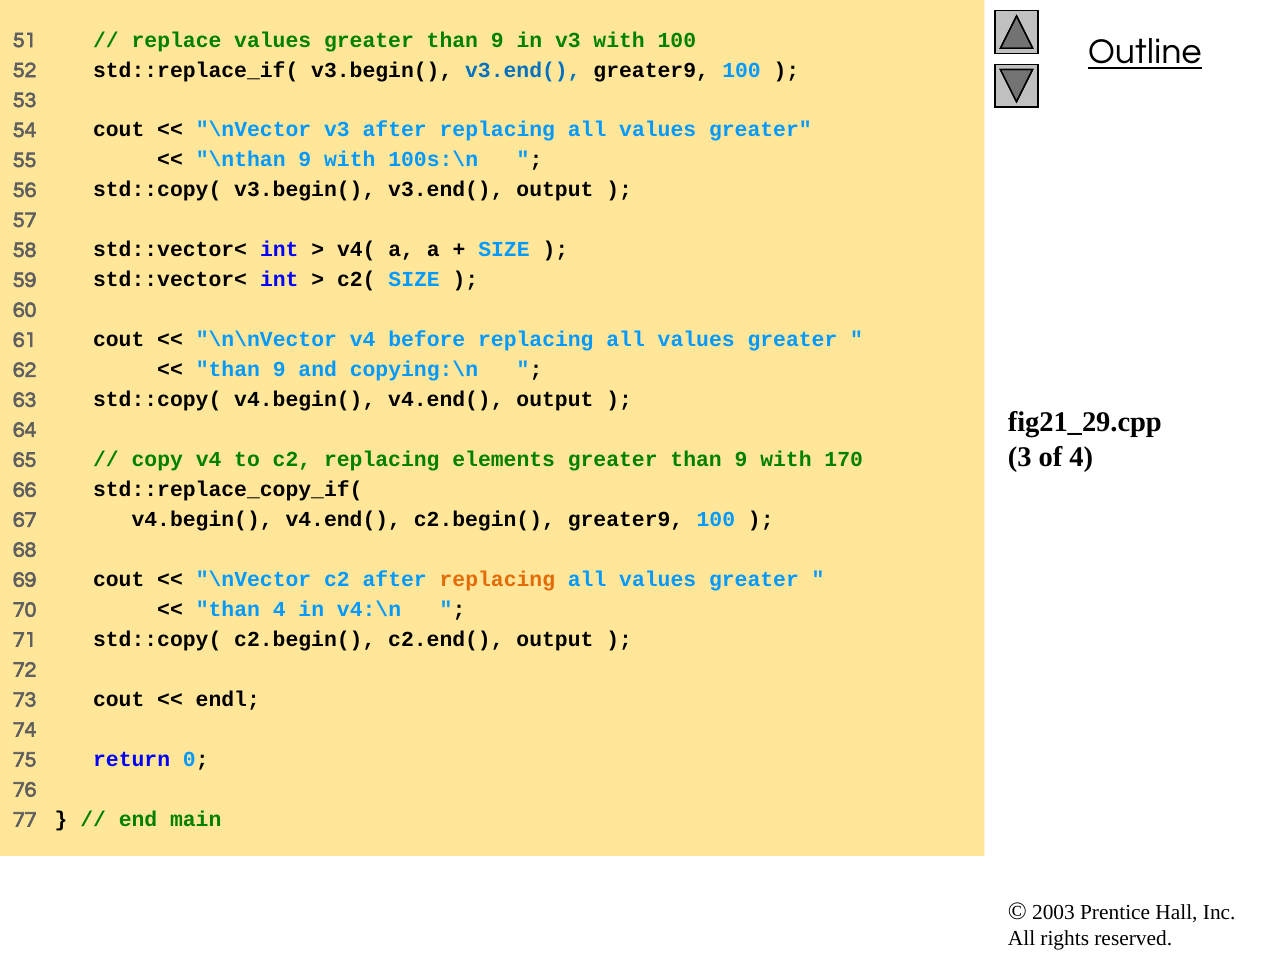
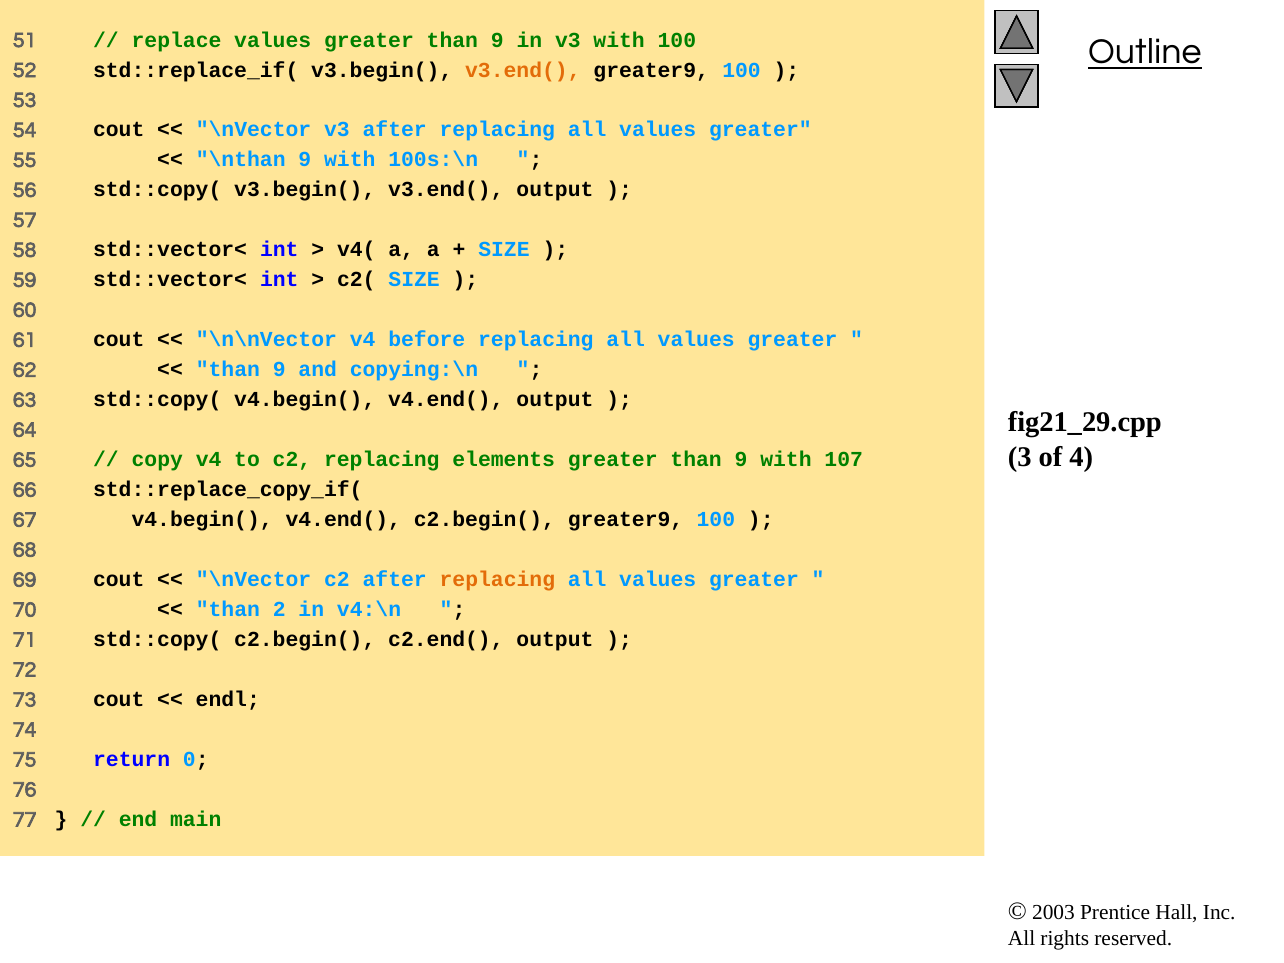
v3.end( colour: blue -> orange (523, 70)
170: 170 -> 107 (844, 460)
than 4: 4 -> 2 (279, 610)
